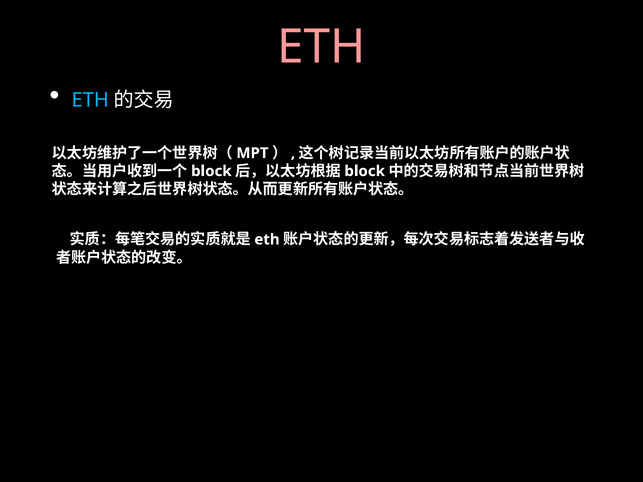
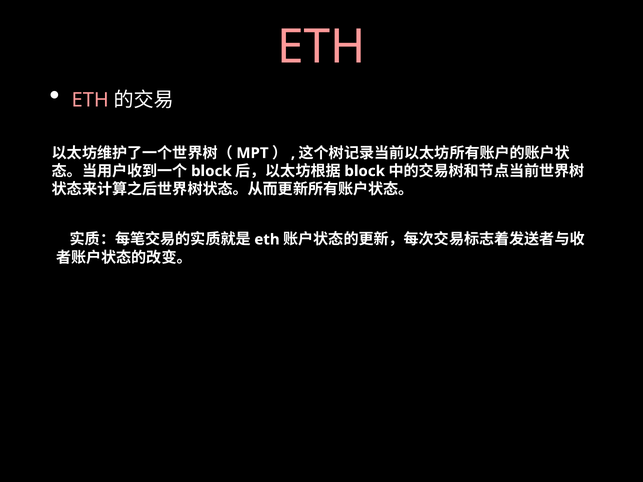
ETH colour: light blue -> pink (90, 100)
